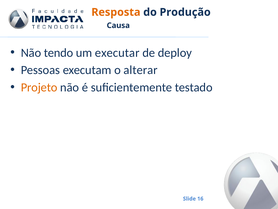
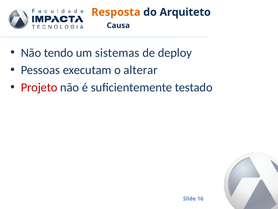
Produção: Produção -> Arquiteto (185, 12)
executar: executar -> sistemas (117, 53)
Projeto colour: orange -> red (39, 87)
